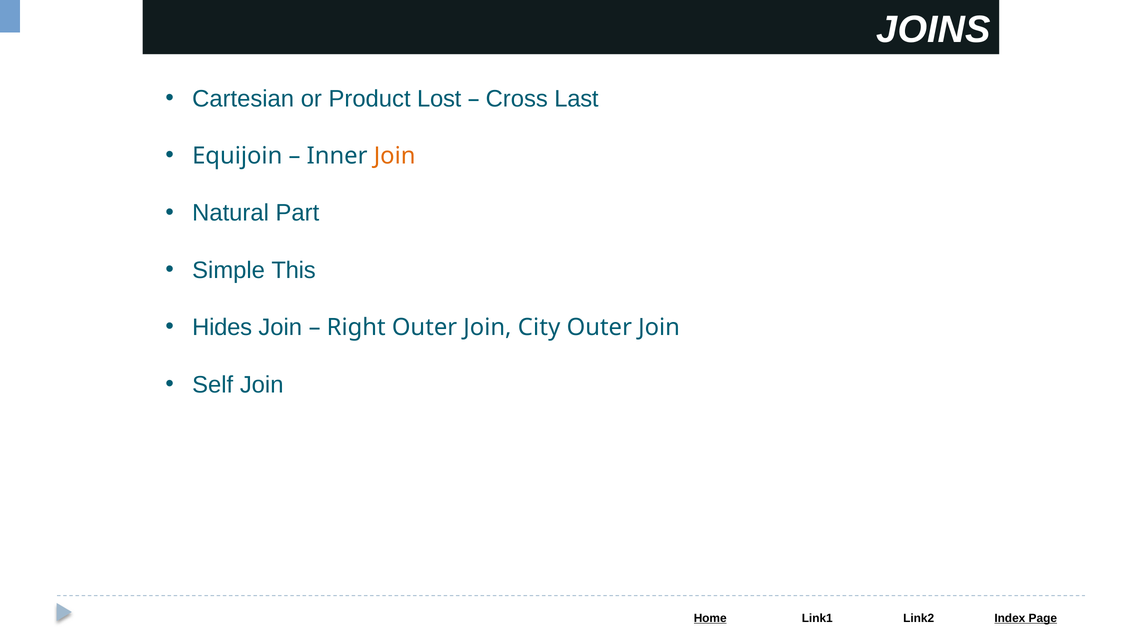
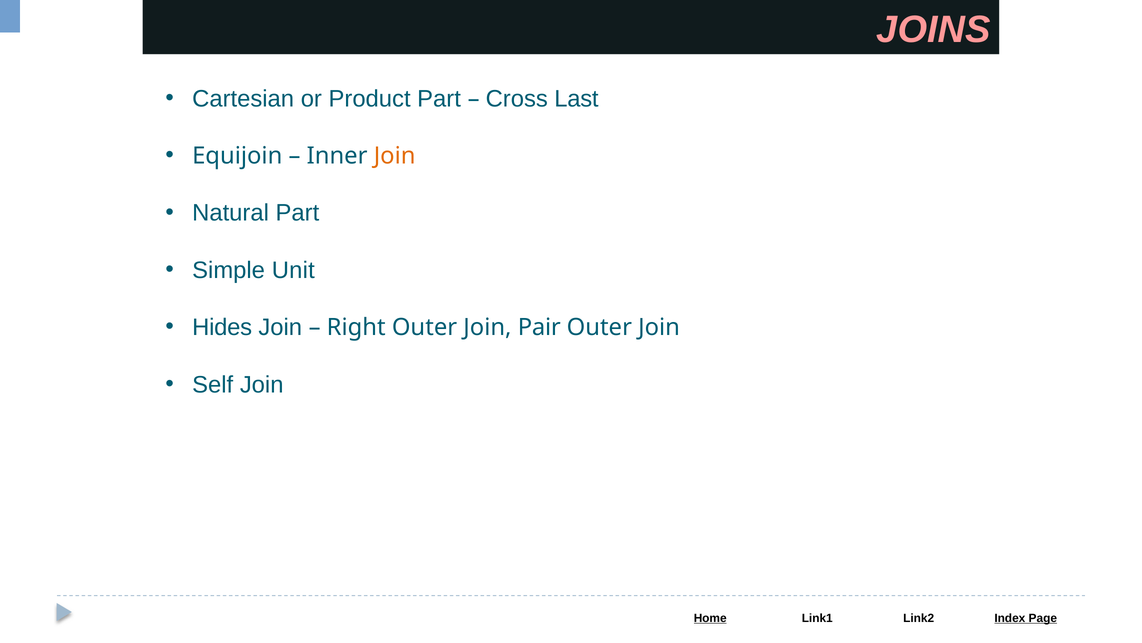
JOINS colour: white -> pink (934, 30)
Product Lost: Lost -> Part (439, 99)
This: This -> Unit (293, 270)
City: City -> Pair (539, 327)
